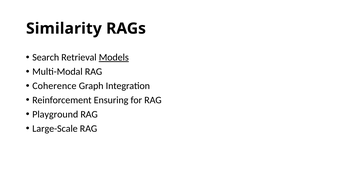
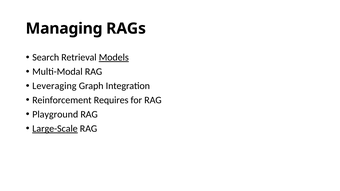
Similarity: Similarity -> Managing (64, 29)
Coherence: Coherence -> Leveraging (54, 86)
Ensuring: Ensuring -> Requires (111, 100)
Large-Scale underline: none -> present (55, 129)
